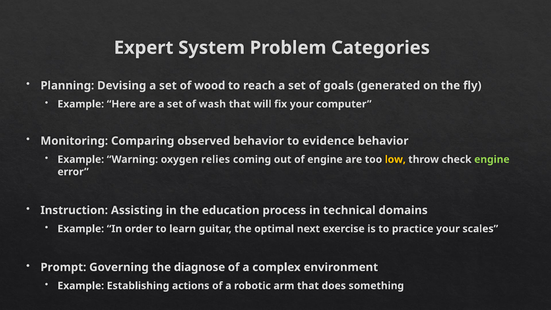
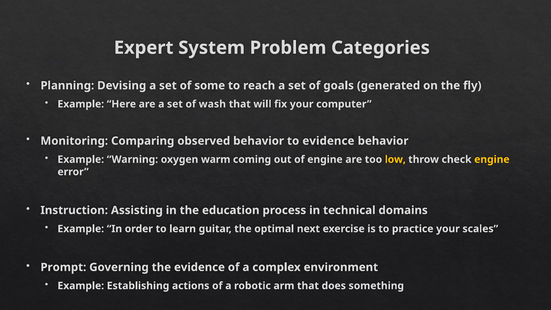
wood: wood -> some (210, 86)
relies: relies -> warm (216, 159)
engine colour: light green -> yellow (492, 159)
the diagnose: diagnose -> evidence (199, 267)
